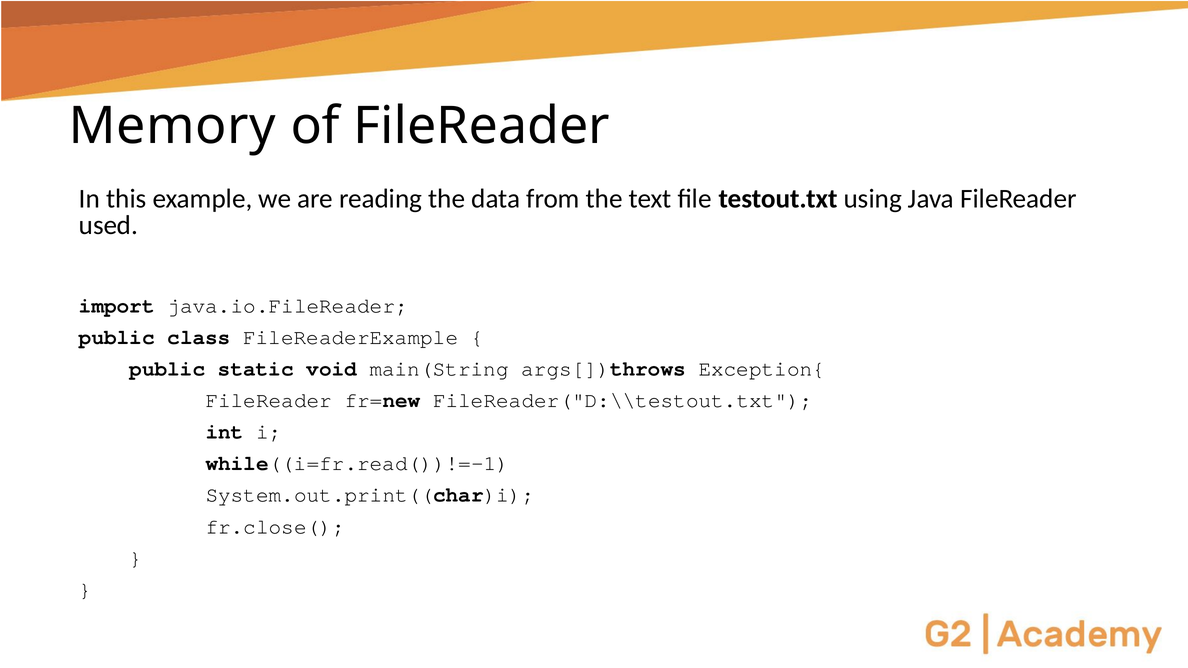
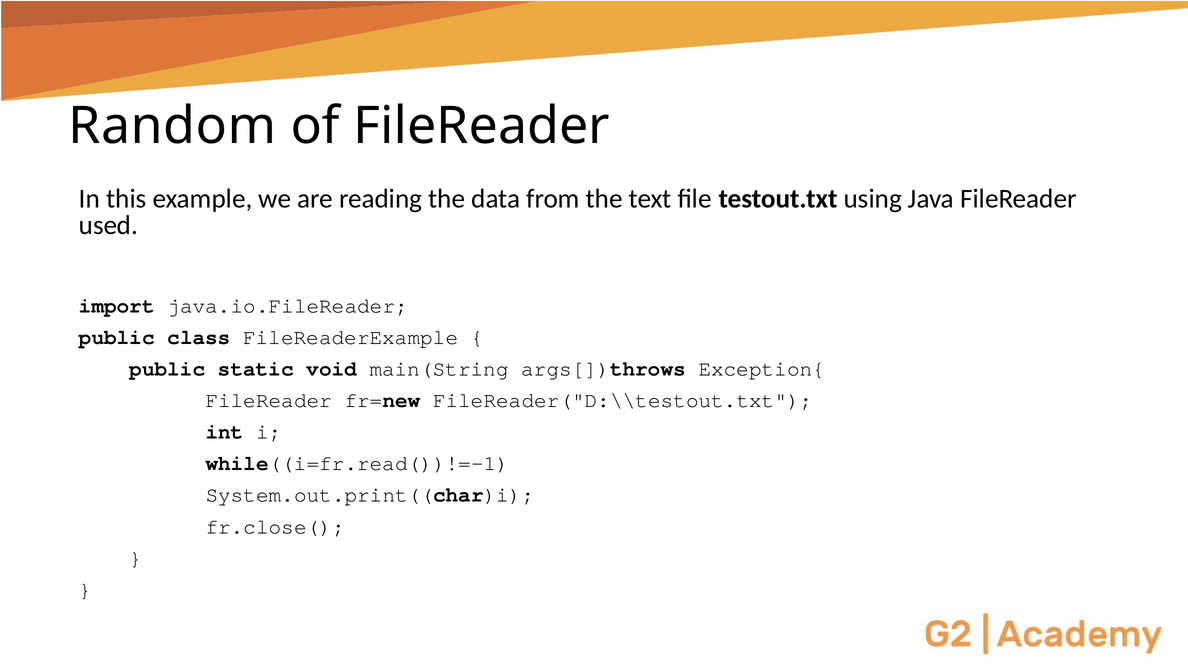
Memory: Memory -> Random (172, 126)
